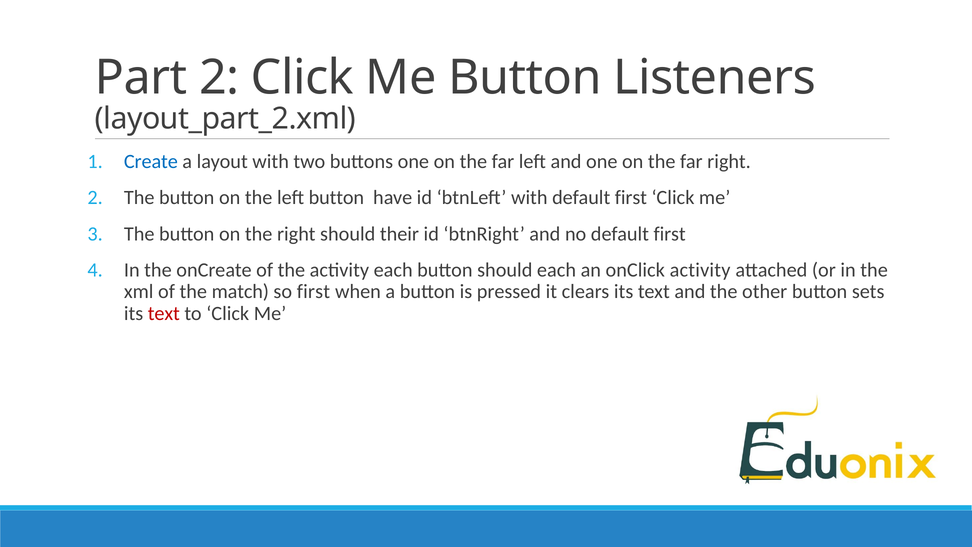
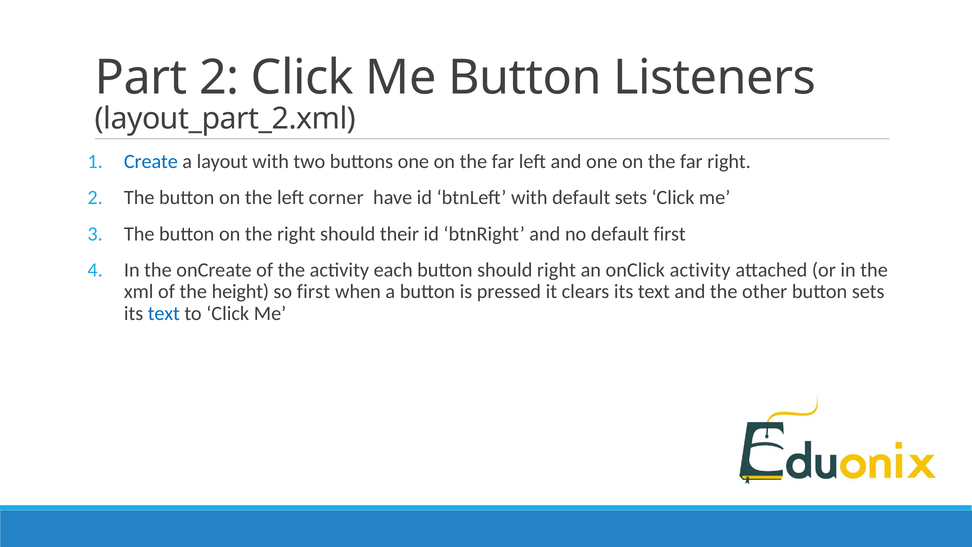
left button: button -> corner (336, 198)
with default first: first -> sets (631, 198)
should each: each -> right (556, 270)
match: match -> height (240, 292)
text colour: red -> blue (164, 313)
